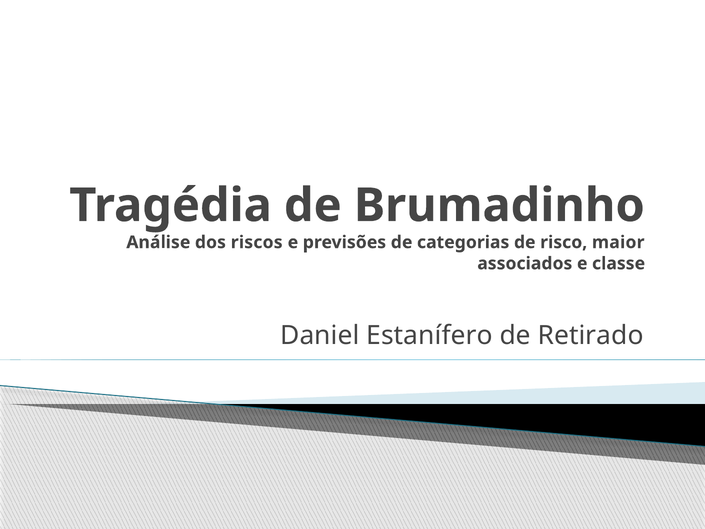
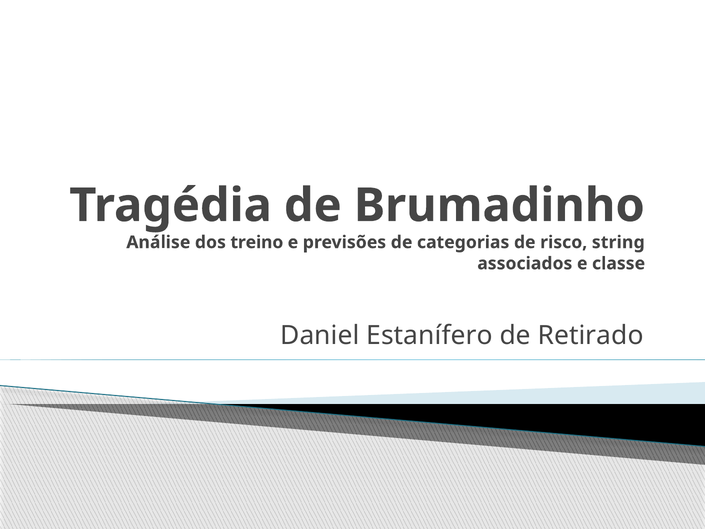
riscos: riscos -> treino (257, 242)
maior: maior -> string (618, 242)
